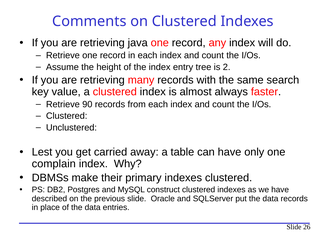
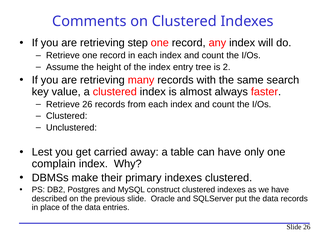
java: java -> step (138, 43)
Retrieve 90: 90 -> 26 (87, 104)
